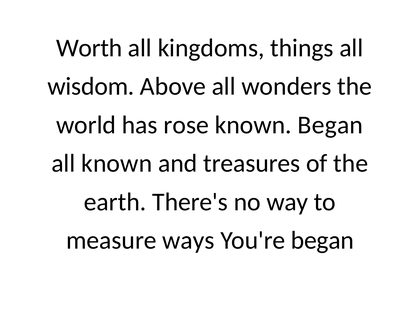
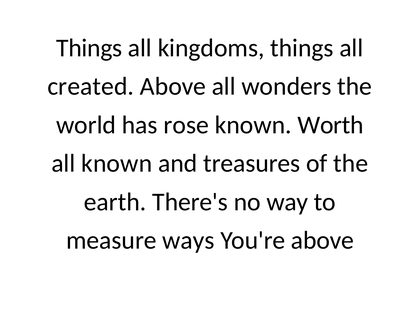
Worth: Worth -> Things (89, 48)
wisdom: wisdom -> created (91, 86)
known Began: Began -> Worth (331, 125)
You're began: began -> above (322, 240)
